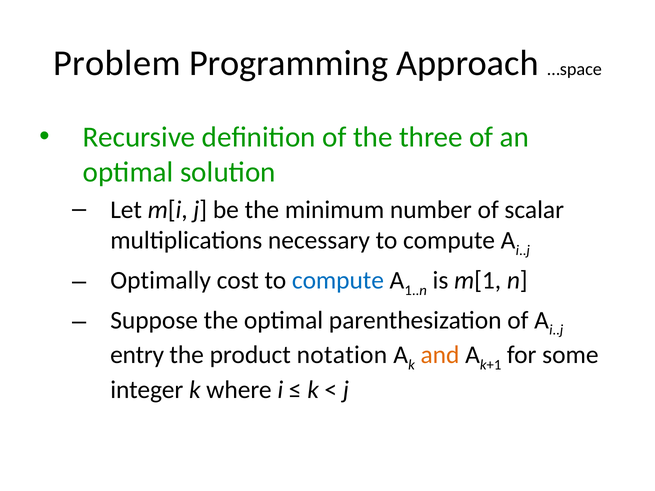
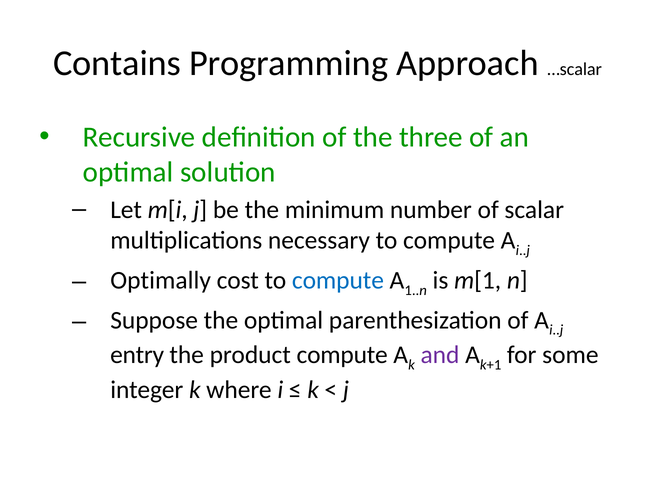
Problem: Problem -> Contains (117, 63)
…space: …space -> …scalar (575, 69)
product notation: notation -> compute (342, 355)
and colour: orange -> purple (440, 355)
